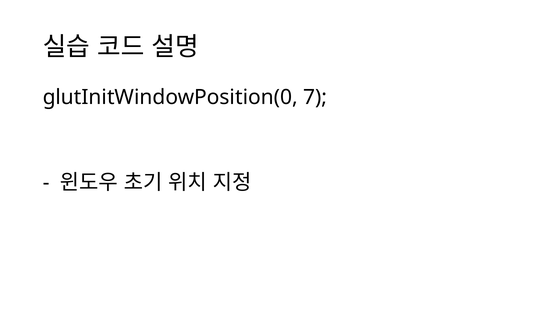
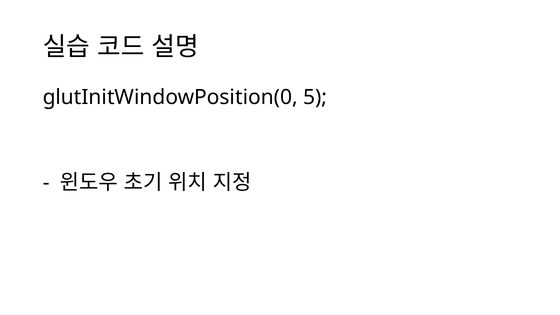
7: 7 -> 5 (315, 97)
